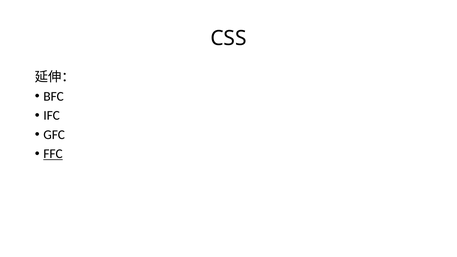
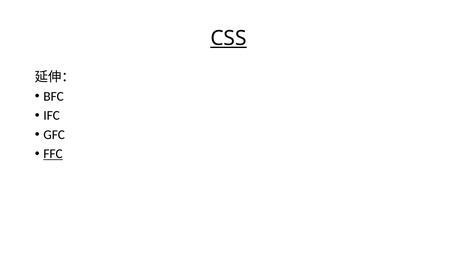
CSS underline: none -> present (228, 38)
